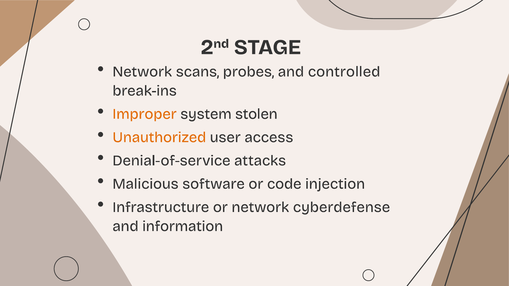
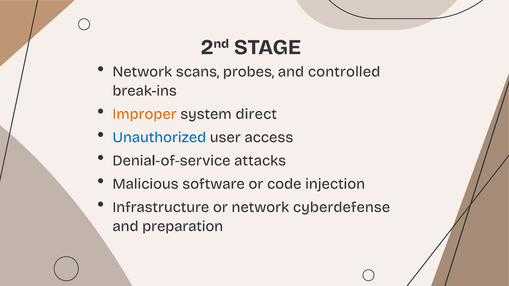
stolen: stolen -> direct (256, 114)
Unauthorized colour: orange -> blue (159, 137)
information: information -> preparation (183, 226)
